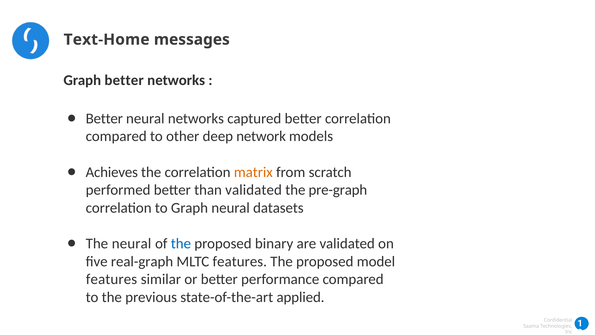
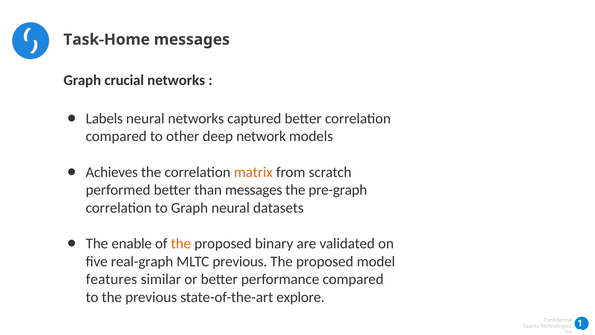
Text-Home: Text-Home -> Task-Home (107, 40)
Graph better: better -> crucial (124, 80)
Better: Better -> Labels (104, 118)
than validated: validated -> messages (254, 190)
The neural: neural -> enable (132, 243)
the colour: blue -> orange (181, 243)
MLTC features: features -> previous (240, 261)
applied: applied -> explore (301, 297)
